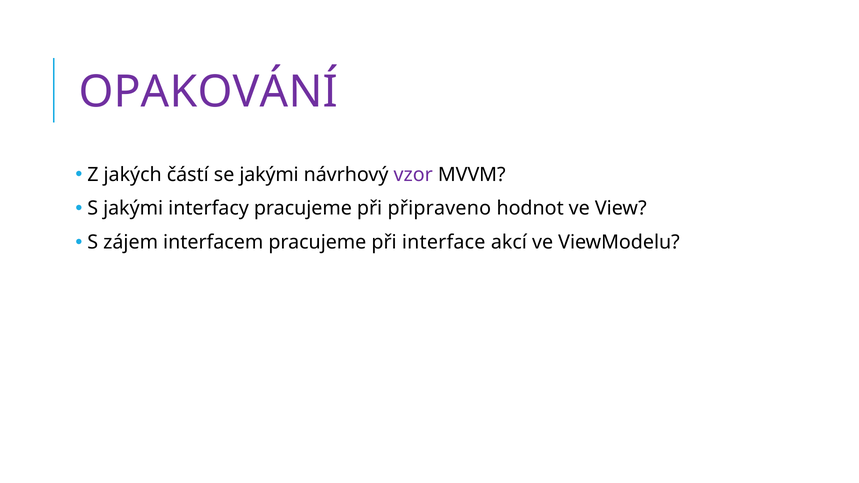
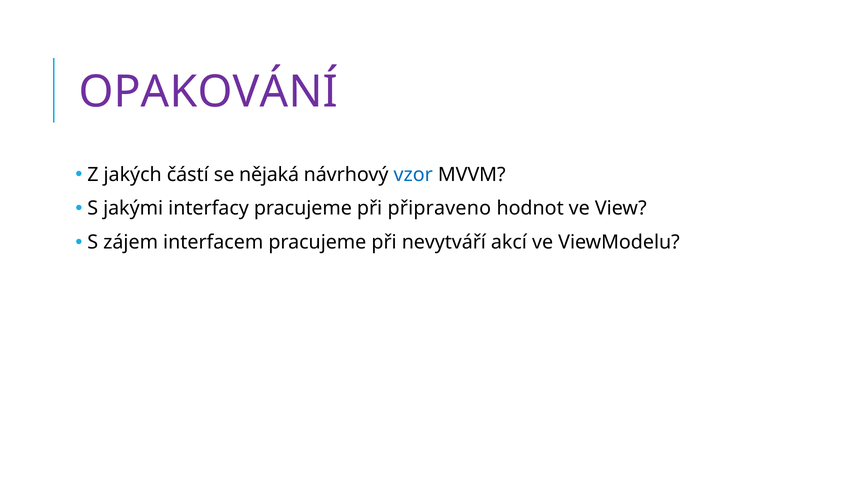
se jakými: jakými -> nějaká (269, 175)
vzor colour: purple -> blue (413, 175)
interface: interface -> nevytváří (444, 242)
